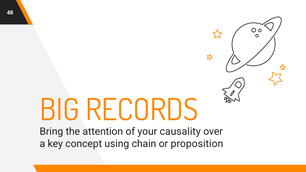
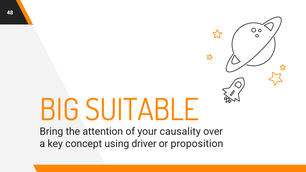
RECORDS: RECORDS -> SUITABLE (142, 110)
chain: chain -> driver (144, 144)
